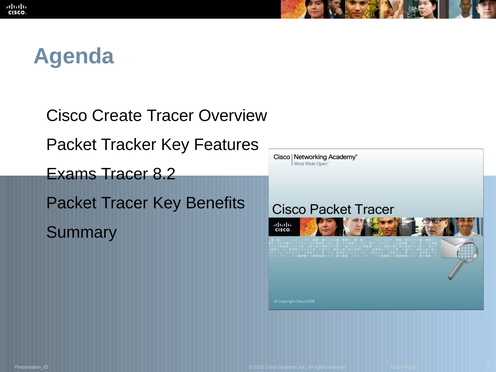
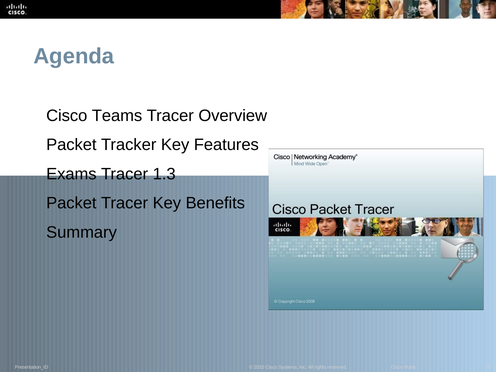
Create: Create -> Teams (117, 116)
8.2: 8.2 -> 1.3 (164, 174)
